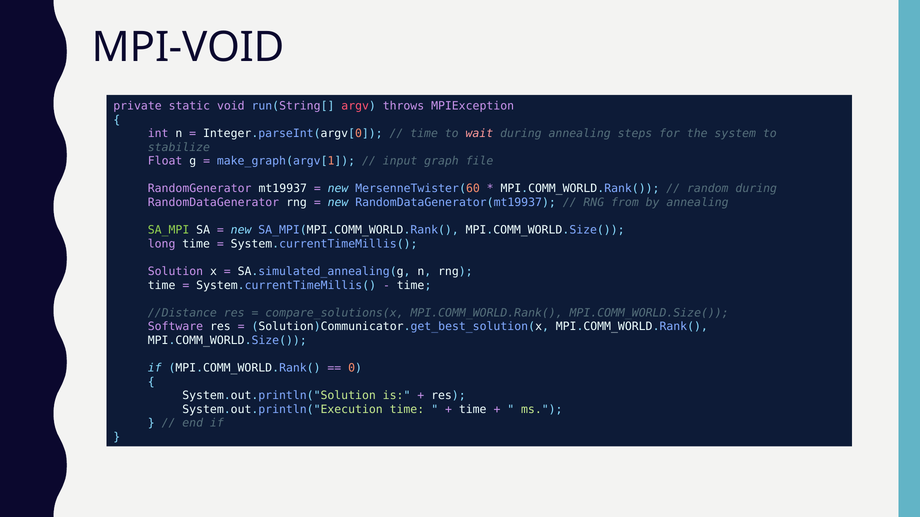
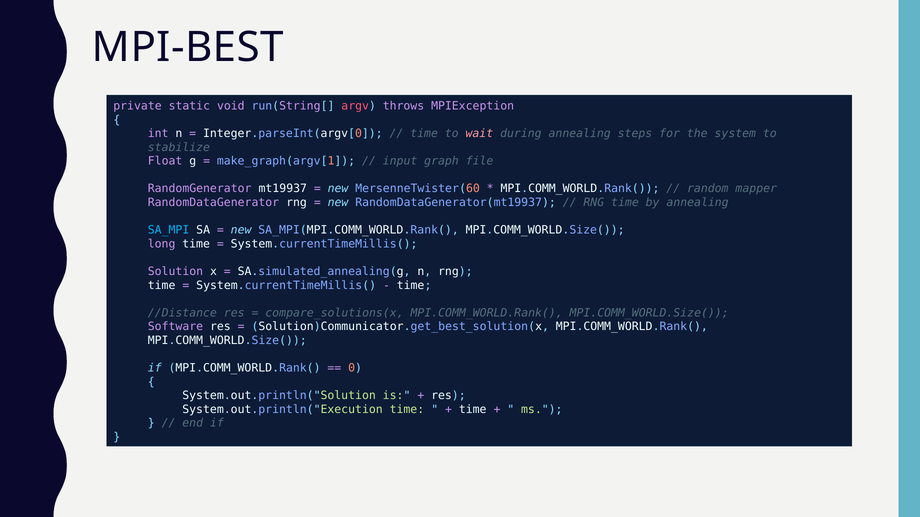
MPI-VOID: MPI-VOID -> MPI-BEST (188, 47)
random during: during -> mapper (756, 189)
from: from -> time (625, 203)
SA_MPI colour: light green -> light blue (169, 230)
